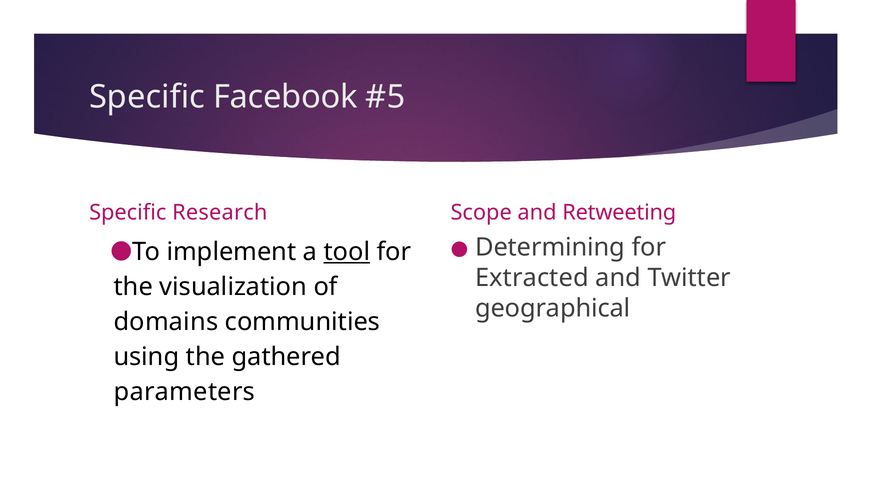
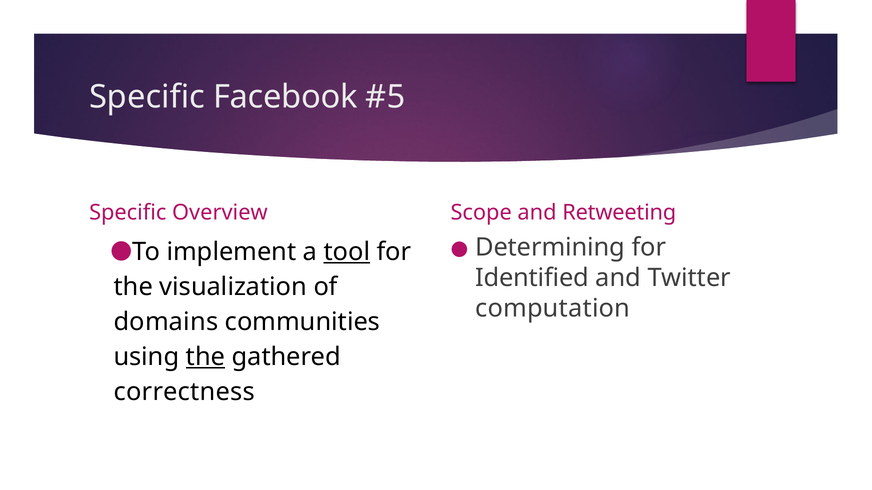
Research: Research -> Overview (220, 213)
Extracted: Extracted -> Identified (532, 278)
geographical: geographical -> computation (553, 309)
the underline: none -> present (206, 357)
parameters: parameters -> correctness (184, 392)
